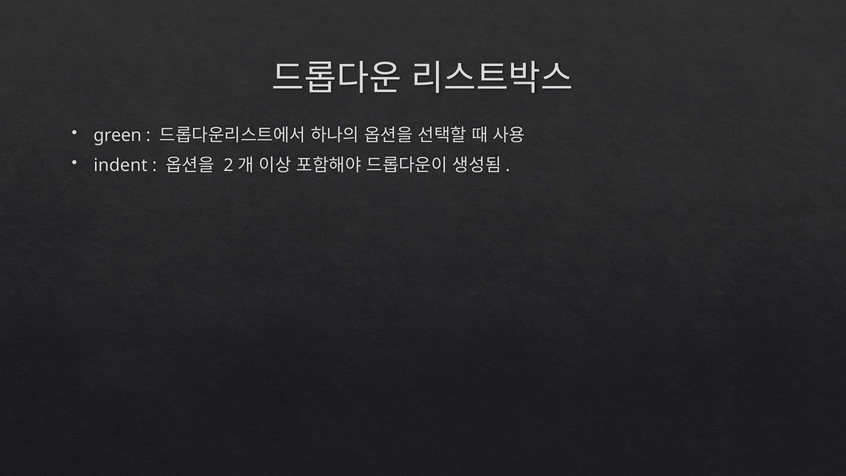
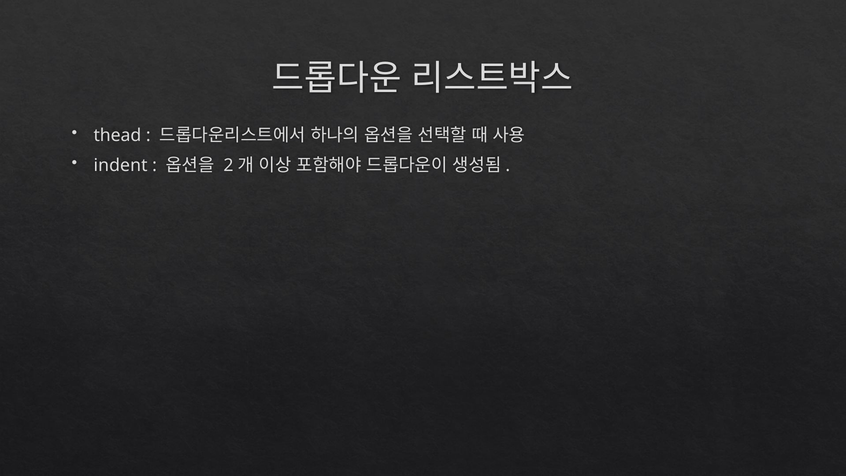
green: green -> thead (117, 135)
